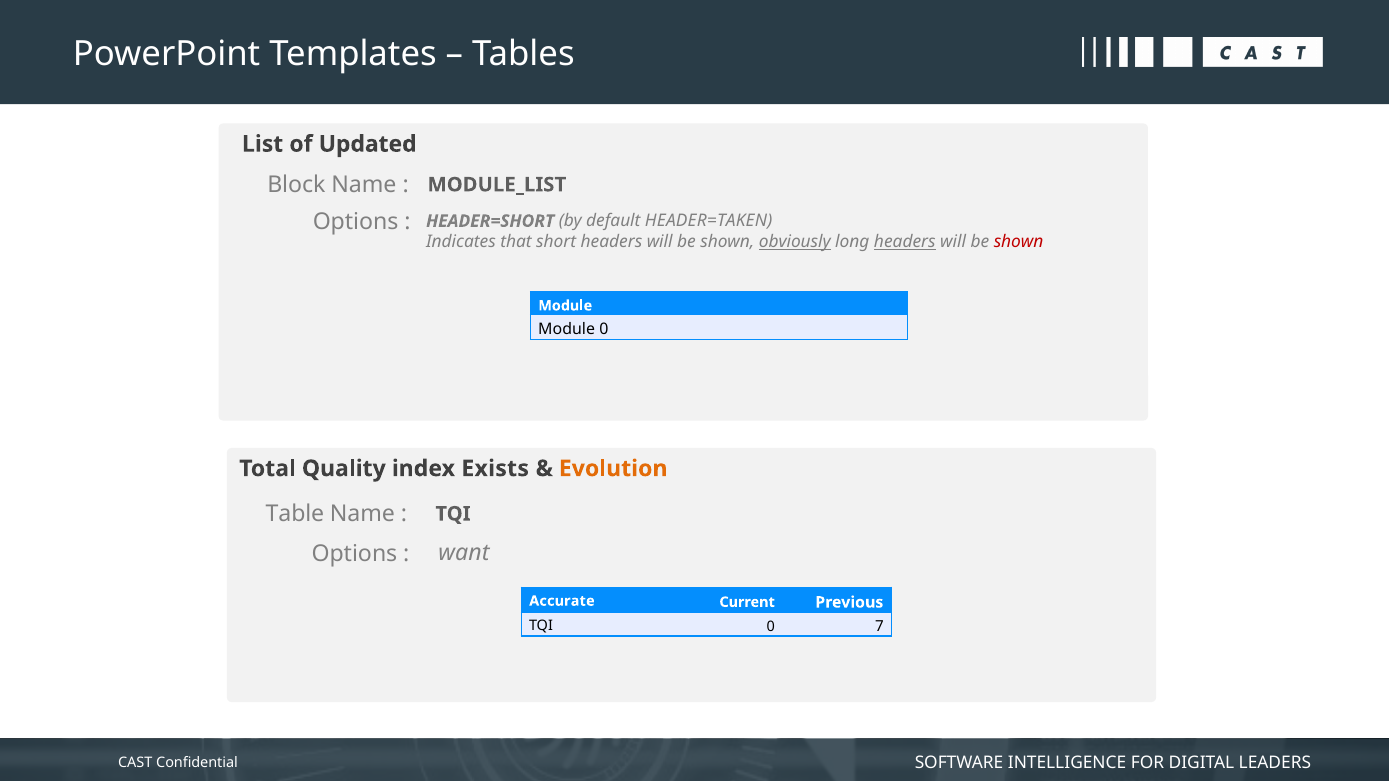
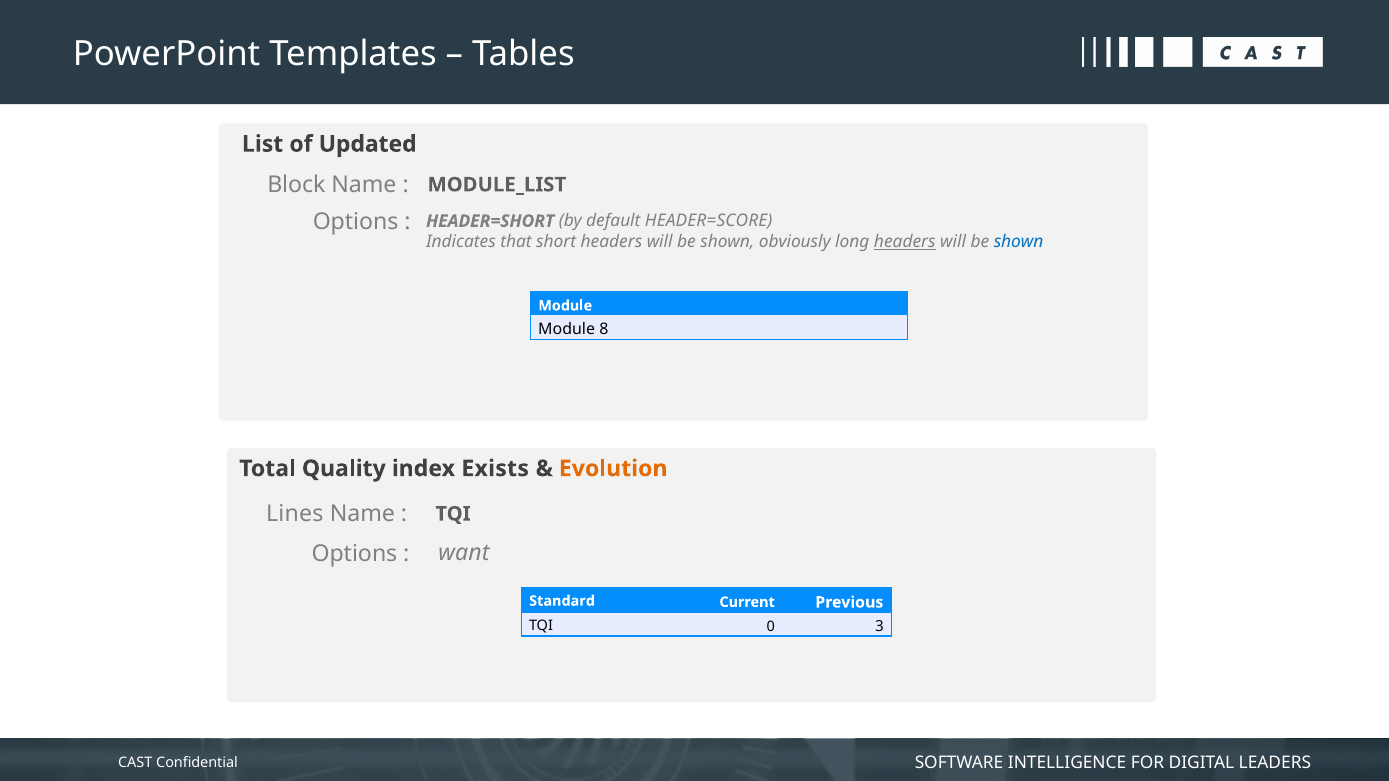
HEADER=TAKEN: HEADER=TAKEN -> HEADER=SCORE (709, 221)
obviously underline: present -> none (795, 242)
shown colour: red -> blue (1019, 242)
Module 0: 0 -> 8 (604, 330)
Table: Table -> Lines (295, 514)
Accurate: Accurate -> Standard (562, 601)
7: 7 -> 3 (879, 627)
